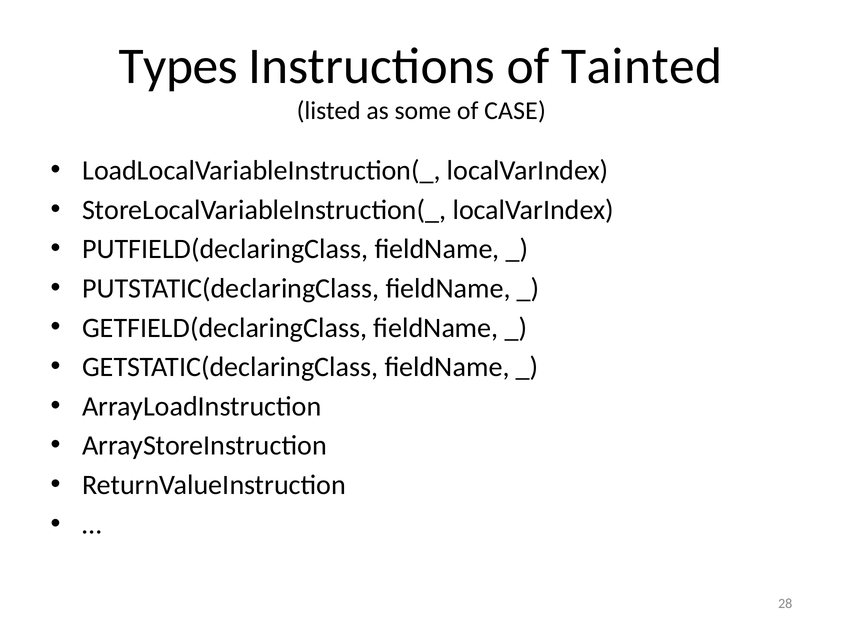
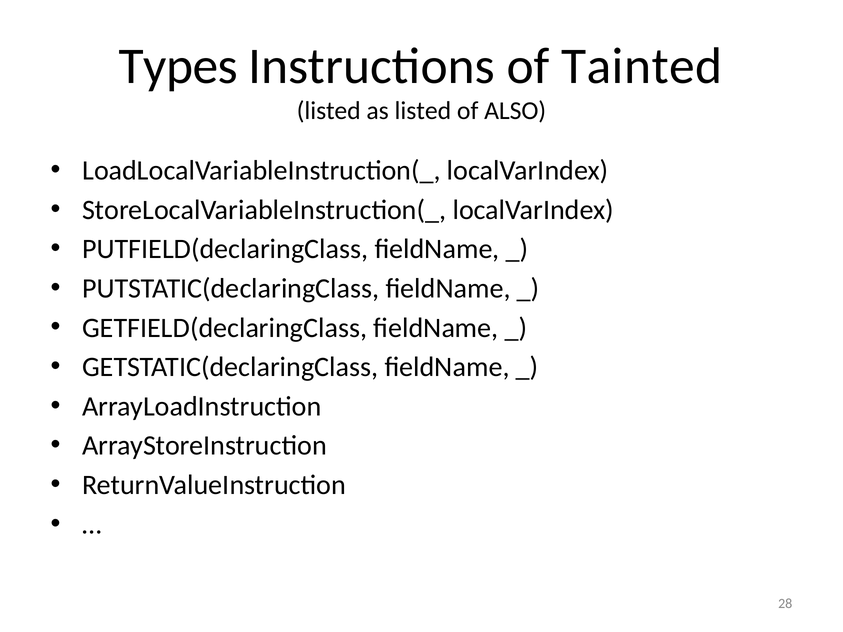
as some: some -> listed (423, 111)
CASE: CASE -> ALSO (515, 111)
